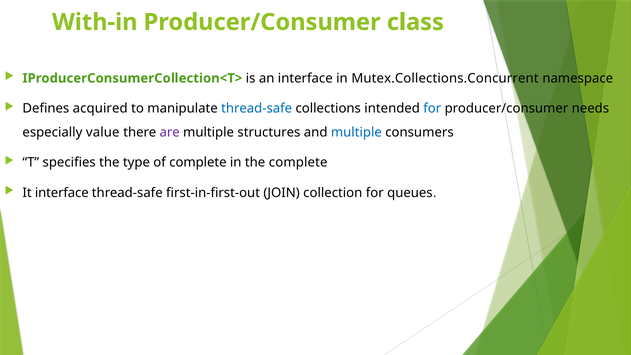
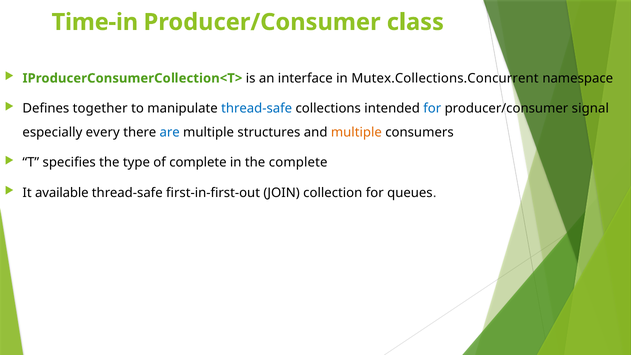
With-in: With-in -> Time-in (95, 22)
acquired: acquired -> together (100, 109)
needs: needs -> signal (590, 109)
value: value -> every (103, 132)
are colour: purple -> blue (170, 132)
multiple colour: blue -> orange (356, 132)
It interface: interface -> available (62, 193)
